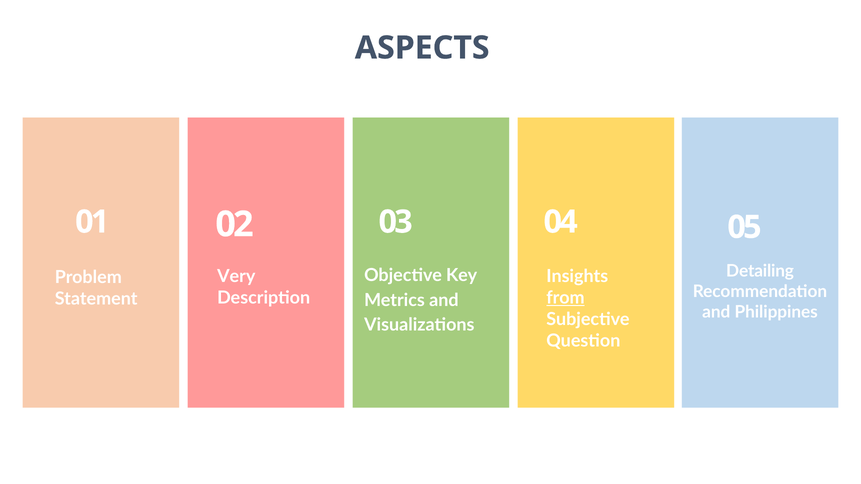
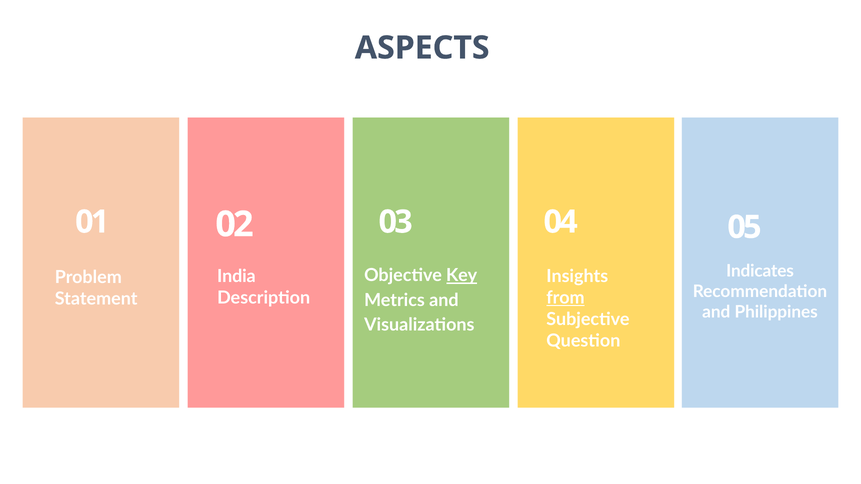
Detailing: Detailing -> Indicates (760, 271)
Key underline: none -> present (462, 276)
Very: Very -> India (236, 276)
